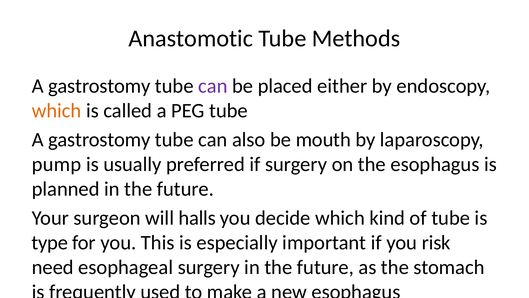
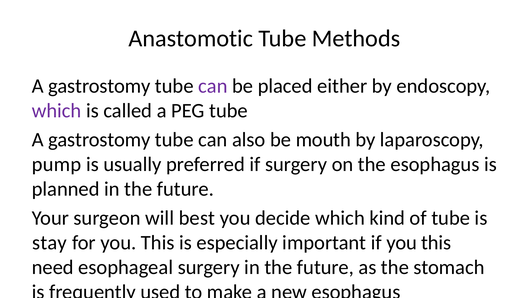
which colour: orange -> purple (57, 111)
halls: halls -> best (197, 218)
type: type -> stay (49, 242)
if you risk: risk -> this (436, 242)
